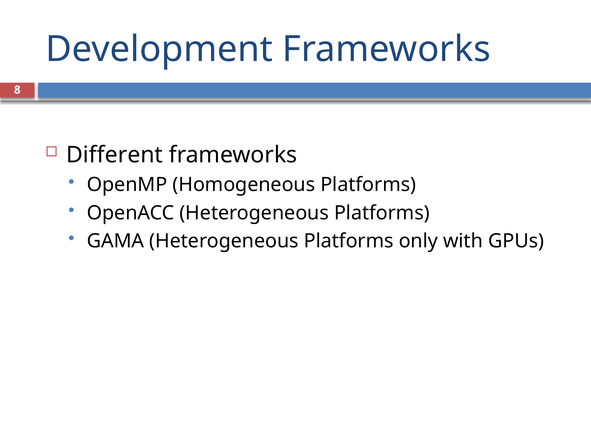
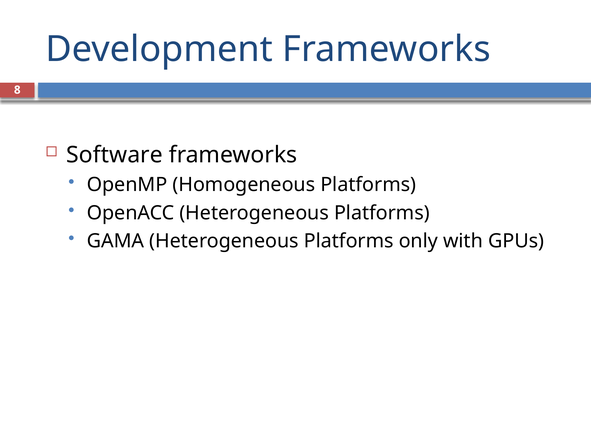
Different: Different -> Software (114, 155)
